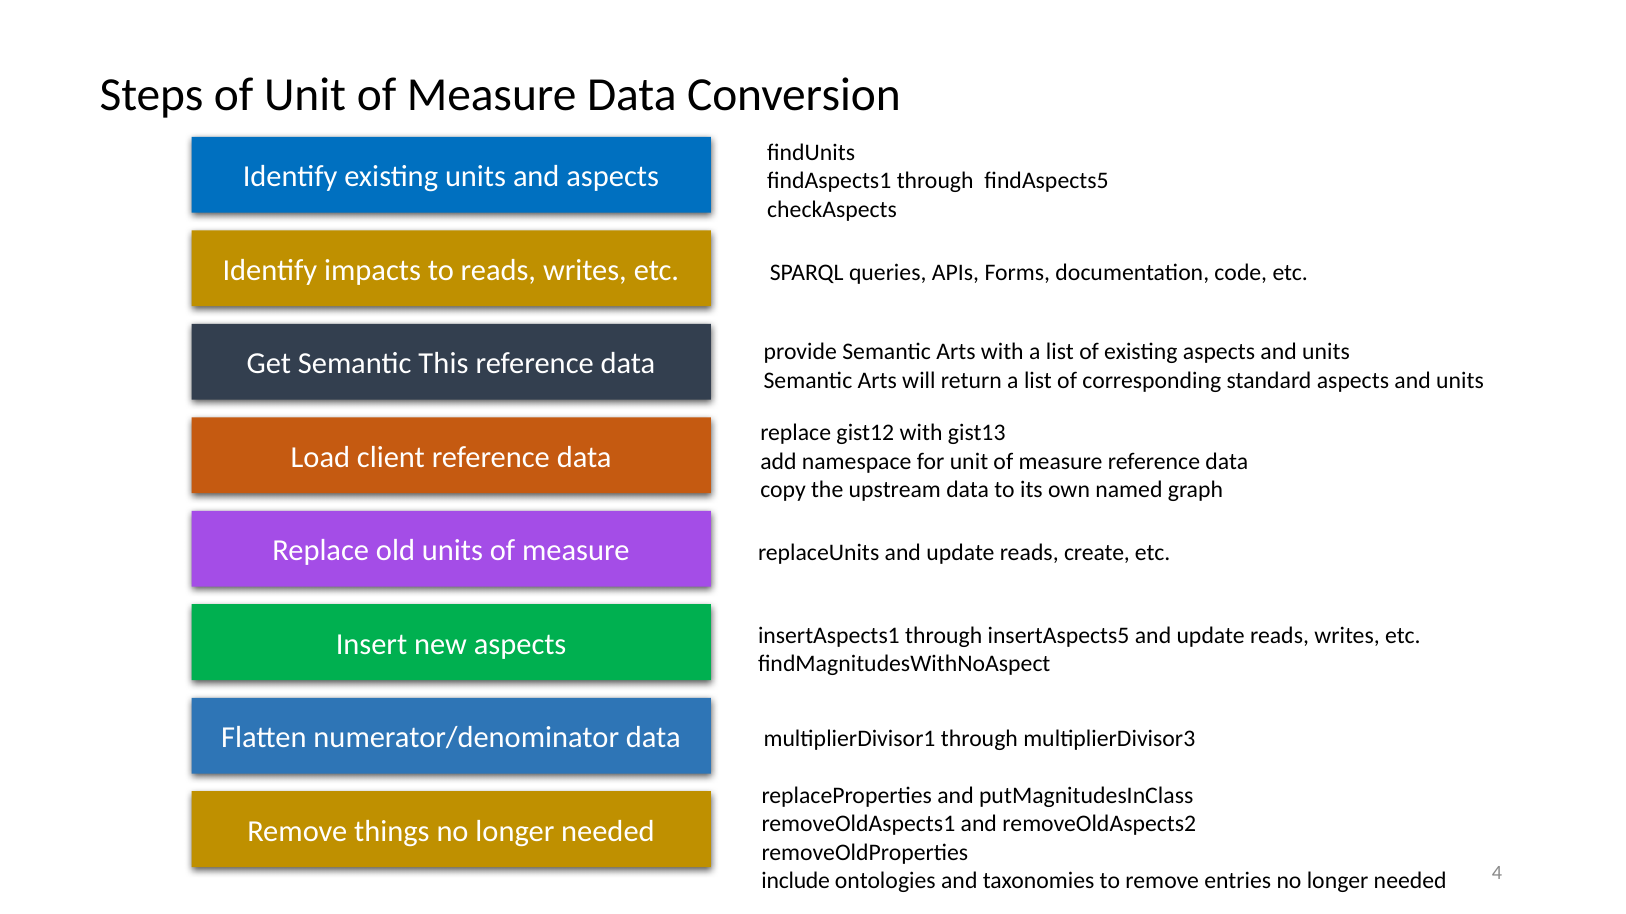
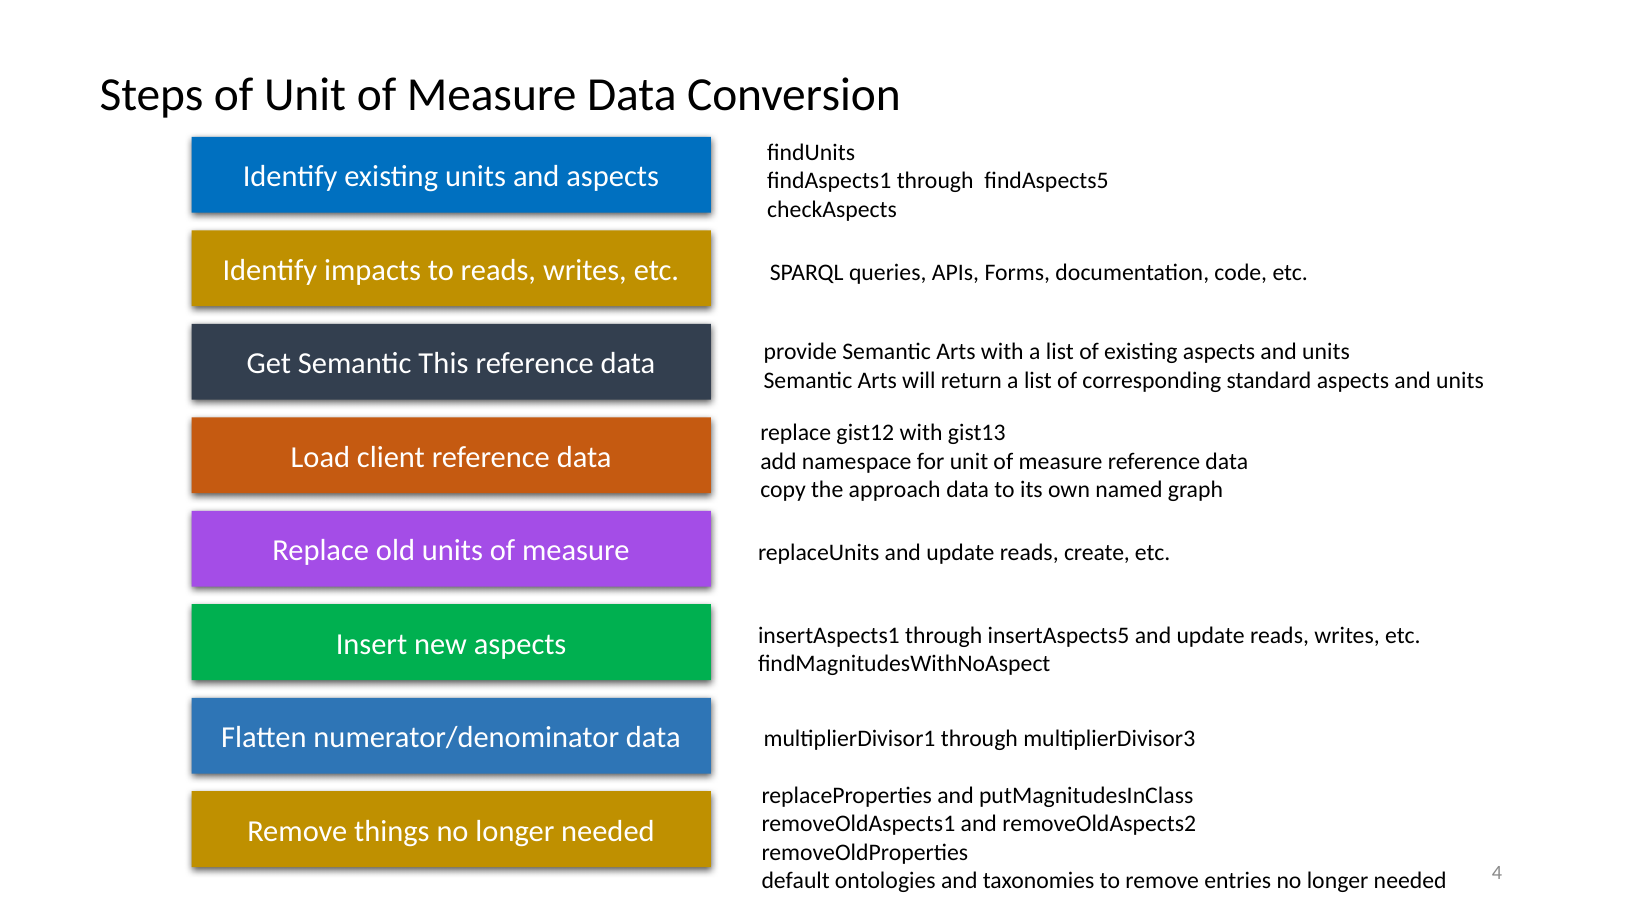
upstream: upstream -> approach (895, 490)
include: include -> default (796, 881)
